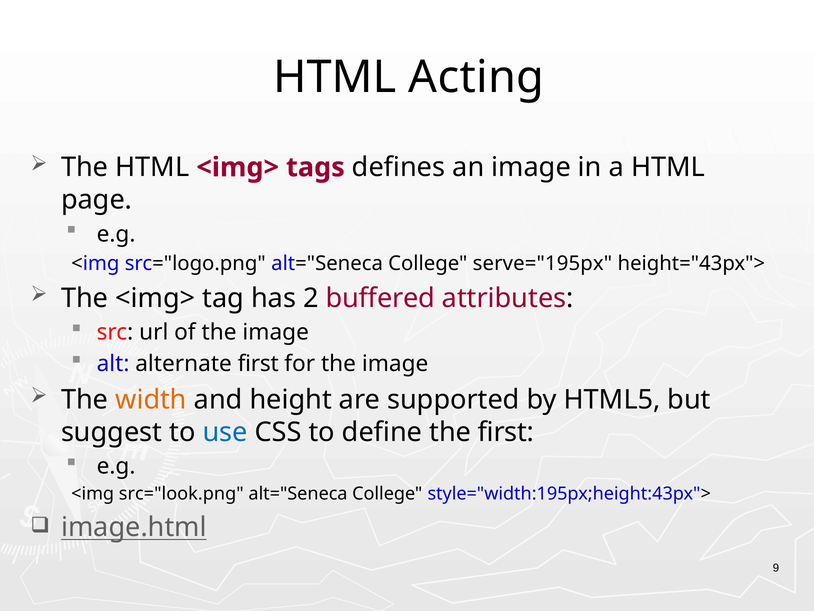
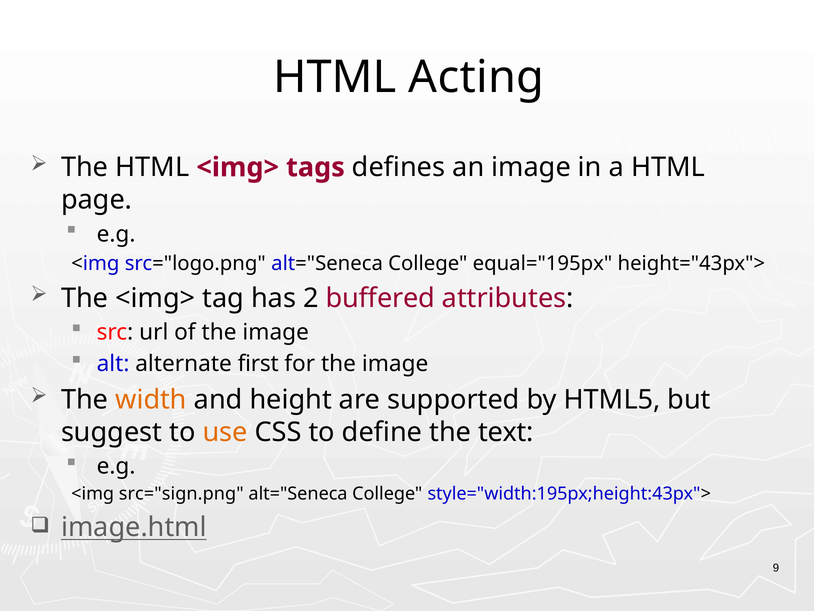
serve="195px: serve="195px -> equal="195px (542, 264)
use colour: blue -> orange (225, 432)
the first: first -> text (506, 432)
src="look.png: src="look.png -> src="sign.png (181, 494)
